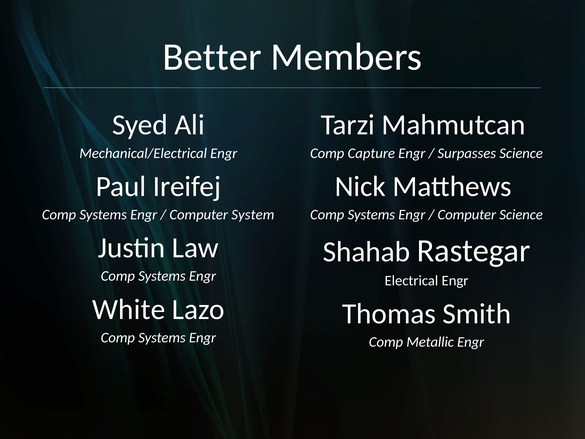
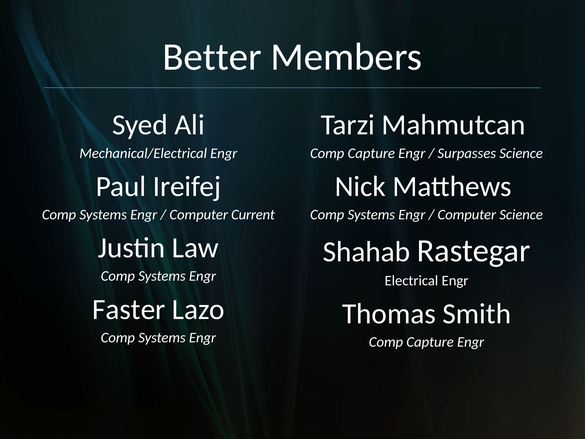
System: System -> Current (253, 215)
White: White -> Faster (129, 309)
Metallic: Metallic -> Capture (430, 342)
